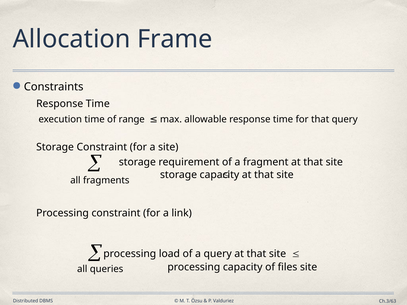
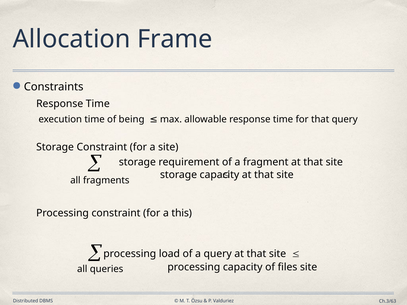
range: range -> being (132, 120)
link: link -> this (182, 213)
